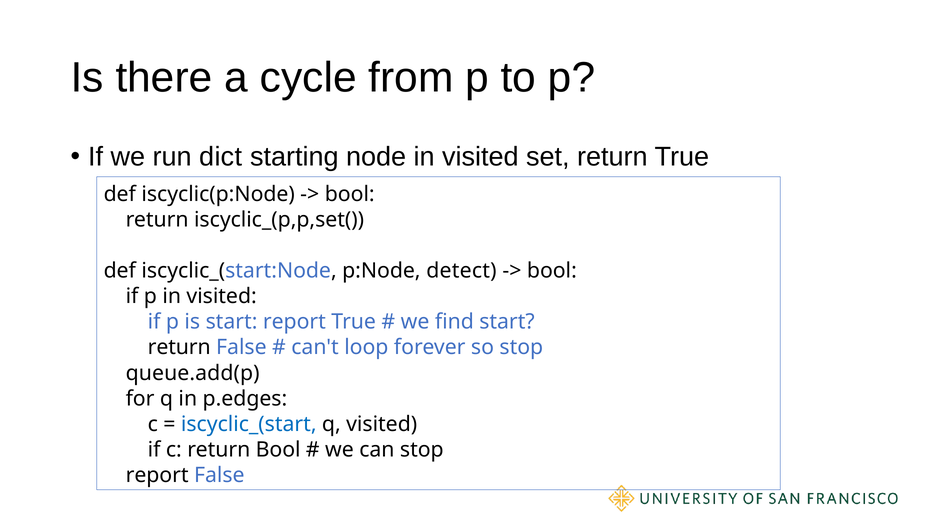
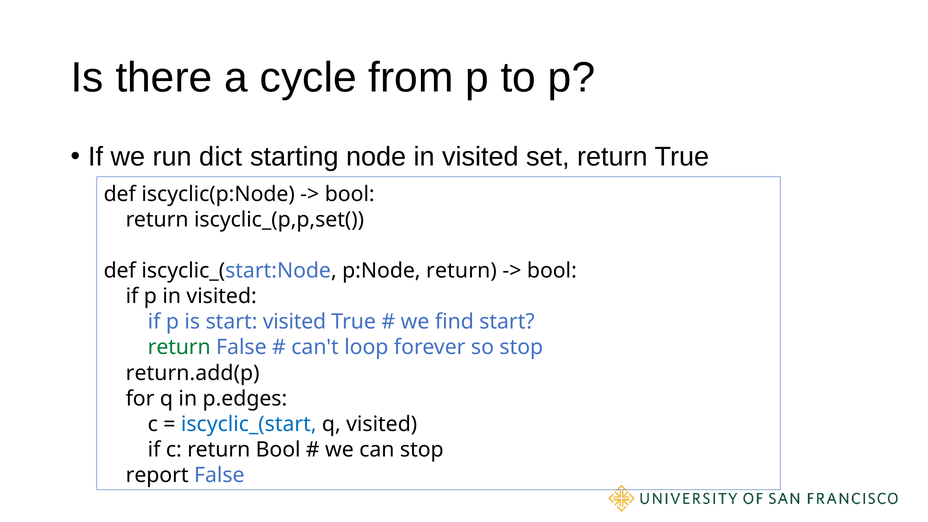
p:Node detect: detect -> return (461, 271)
start report: report -> visited (294, 322)
return colour: black -> green (179, 347)
queue.add(p: queue.add(p -> return.add(p (193, 373)
